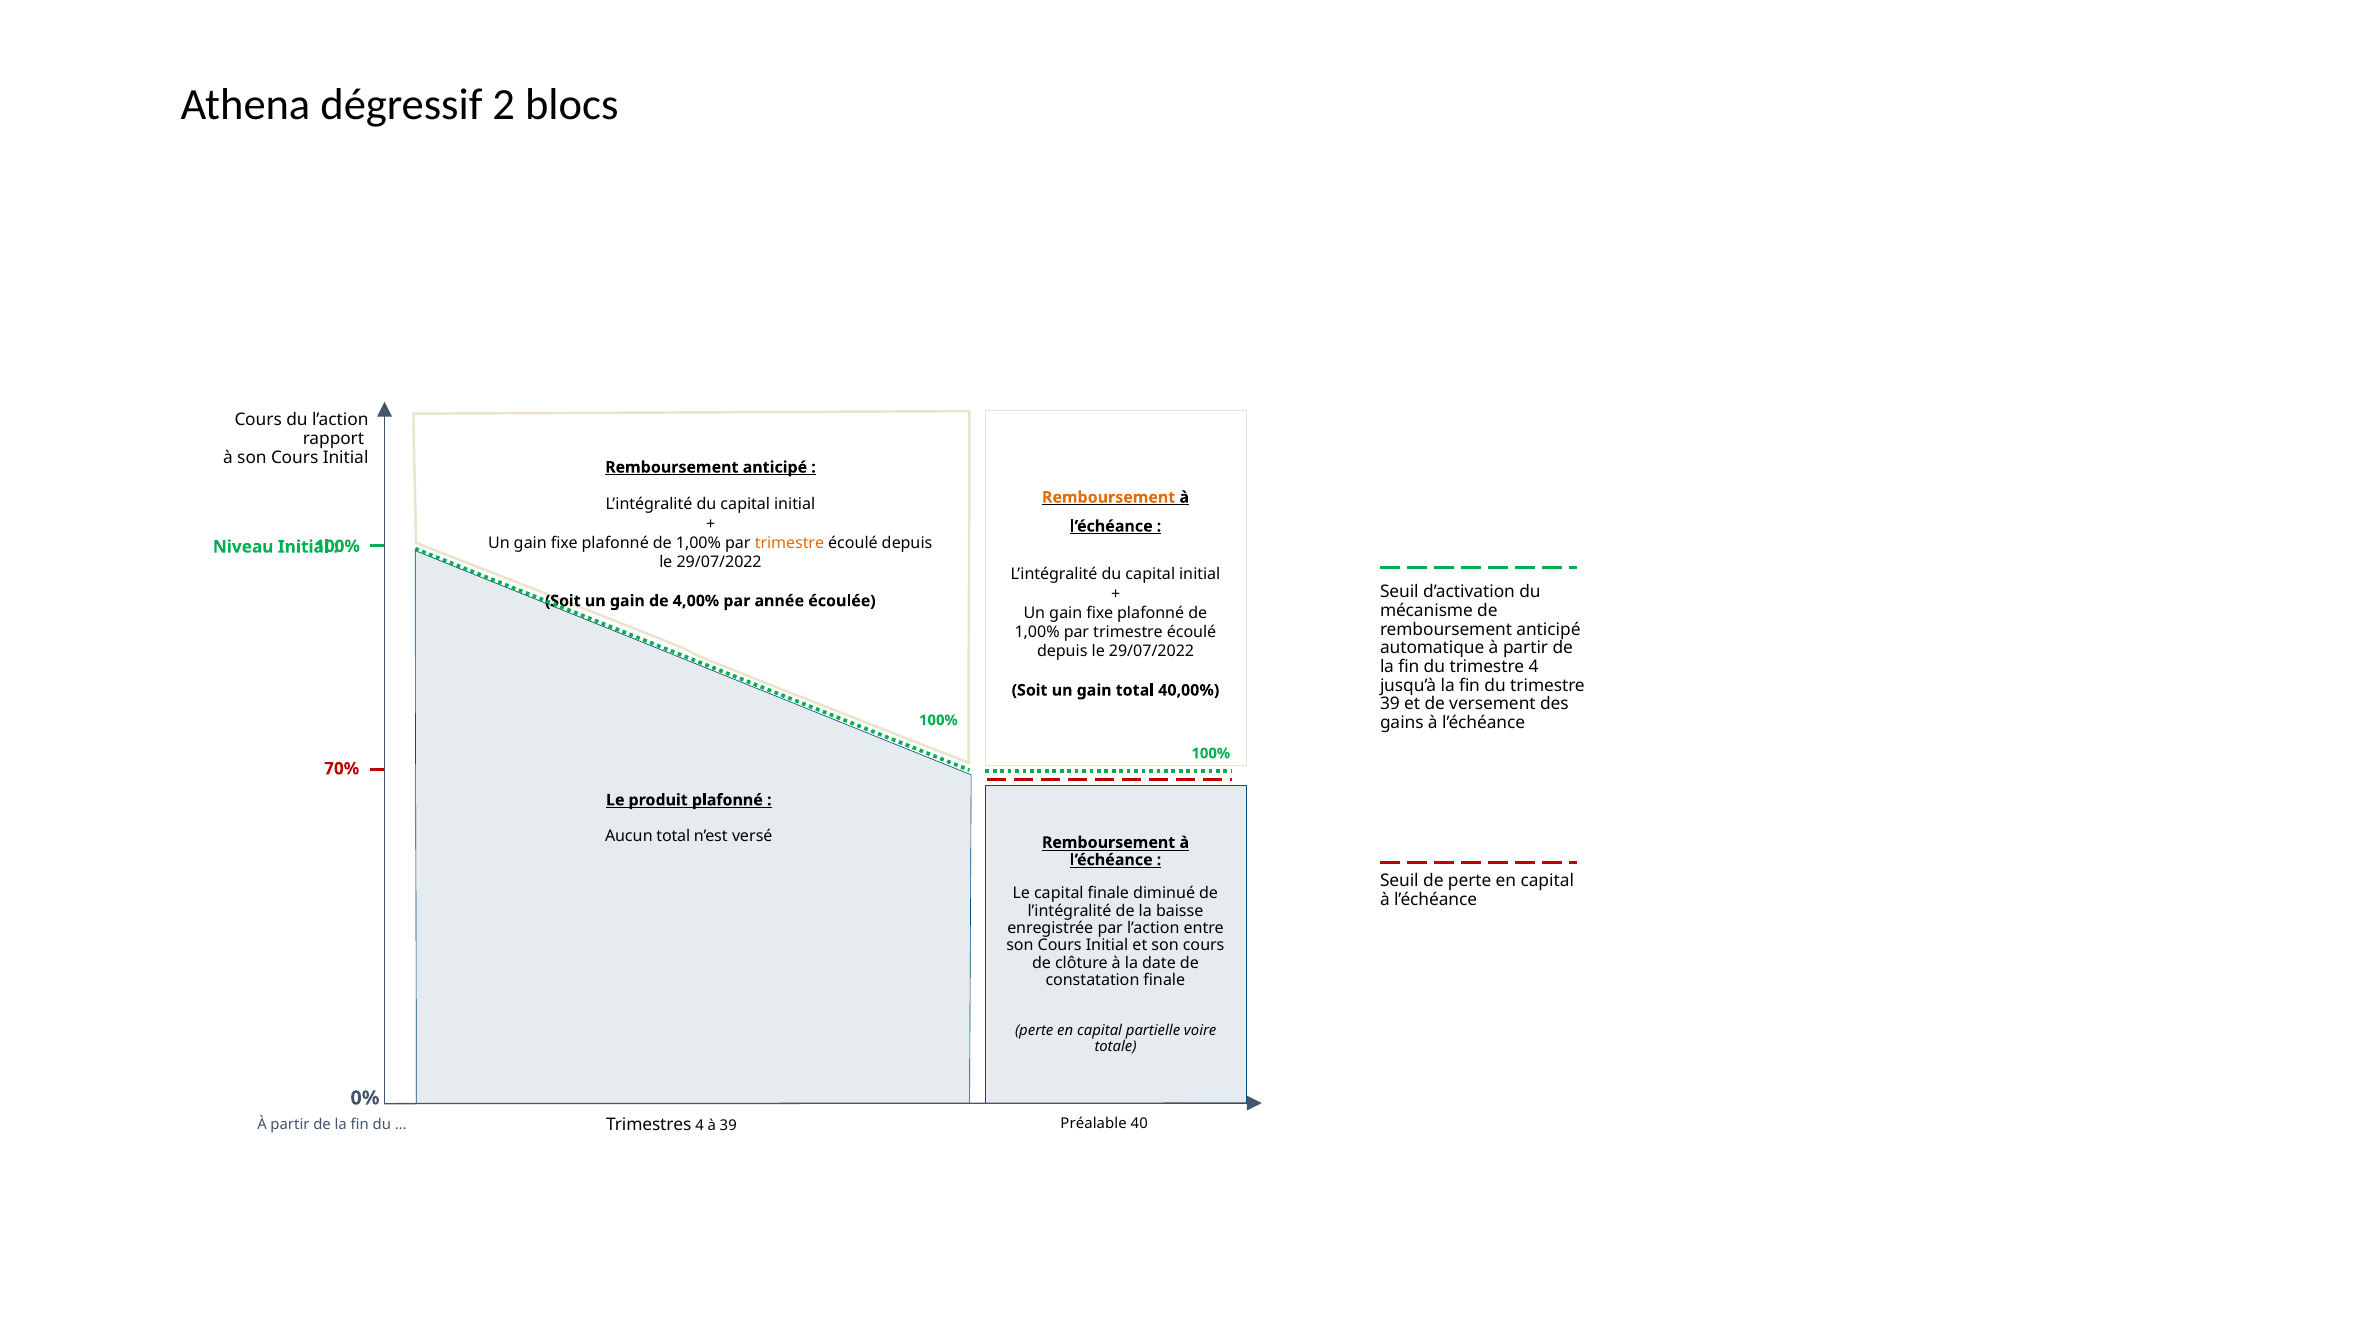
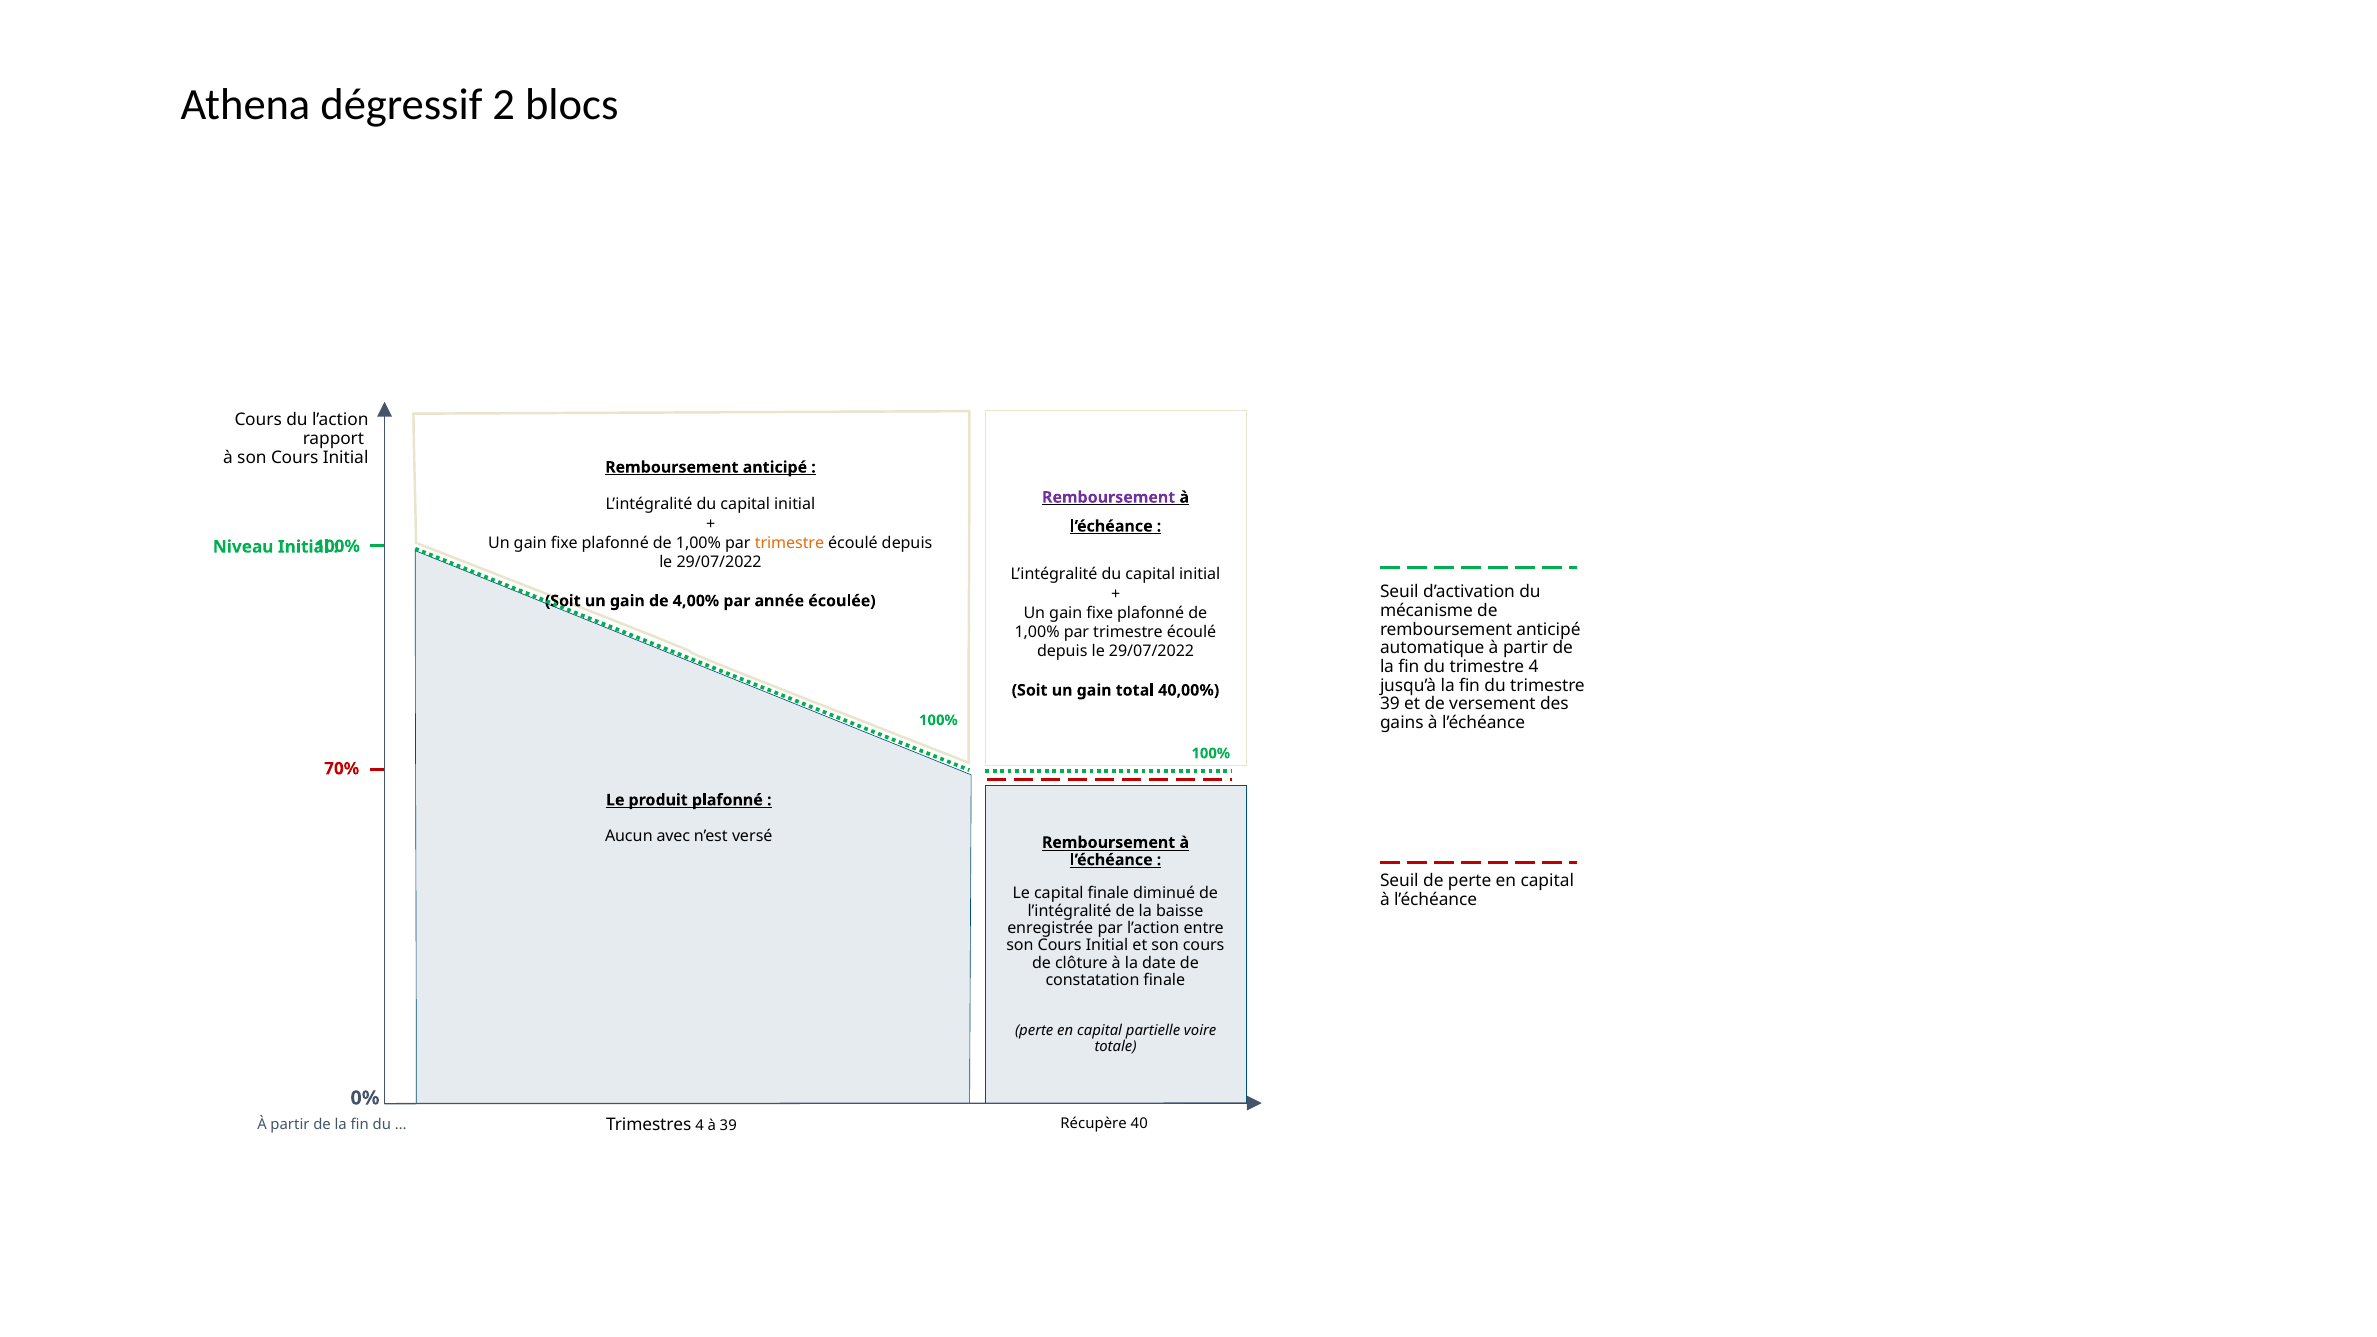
Remboursement colour: orange -> purple (1109, 497)
Aucun total: total -> avec (673, 836)
Préalable: Préalable -> Récupère (1094, 1123)
